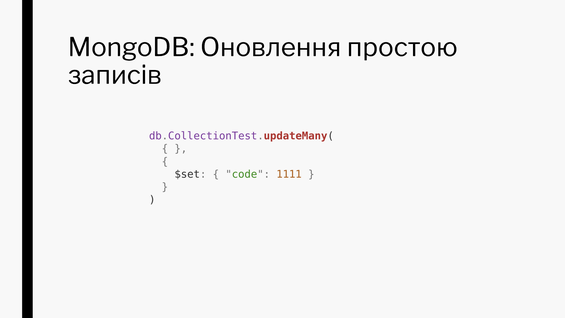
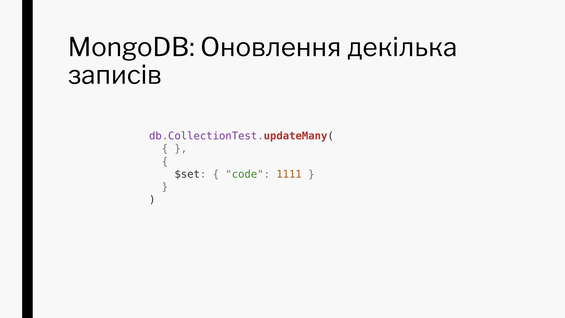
простою: простою -> декілька (402, 48)
